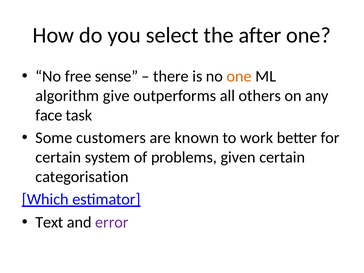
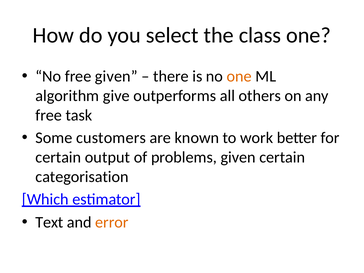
after: after -> class (260, 35)
free sense: sense -> given (116, 76)
face: face -> free (49, 115)
system: system -> output (107, 157)
error colour: purple -> orange (112, 222)
